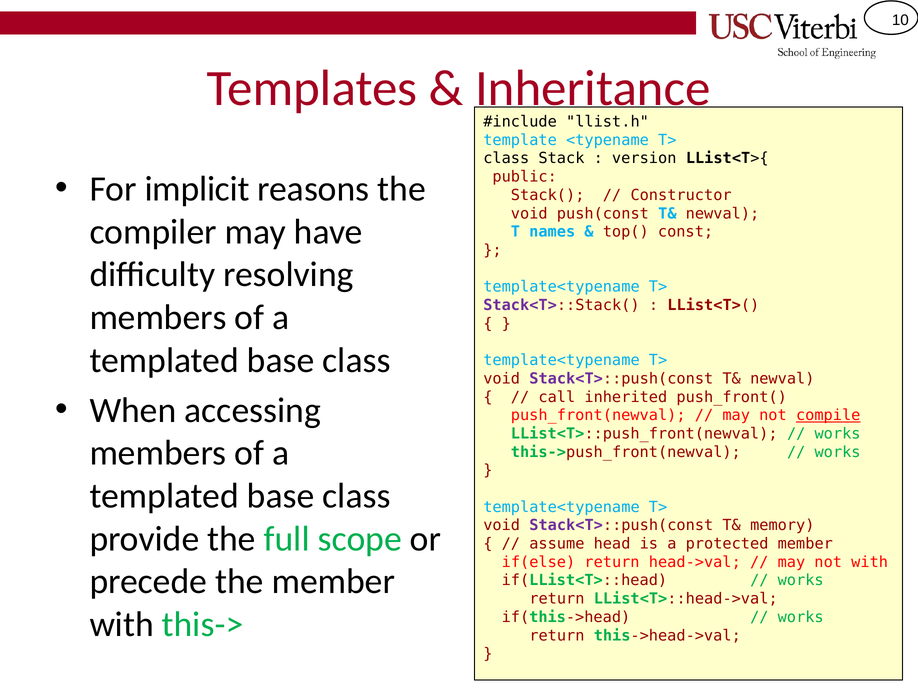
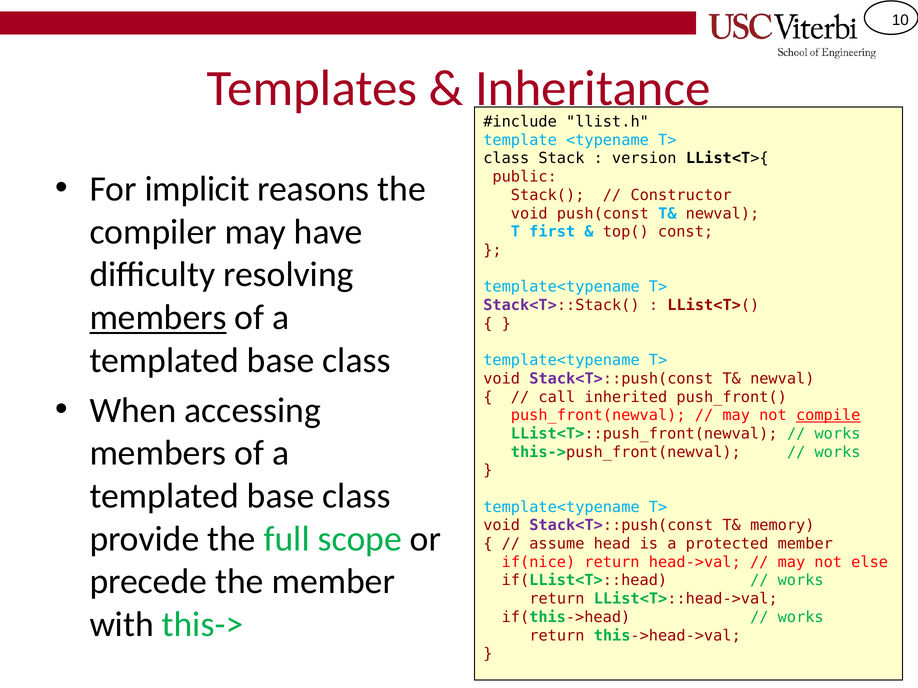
names: names -> first (552, 232)
members underline: none -> present (158, 318)
if(else: if(else -> if(nice (538, 562)
not with: with -> else (870, 562)
